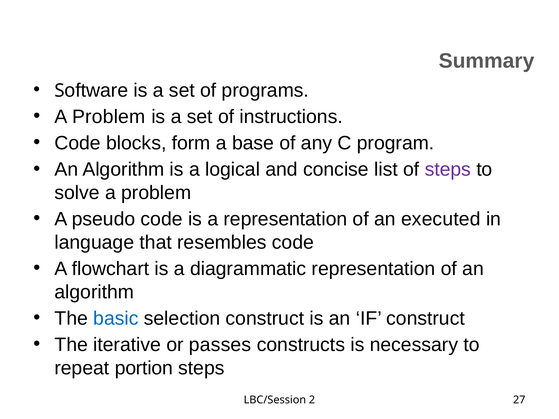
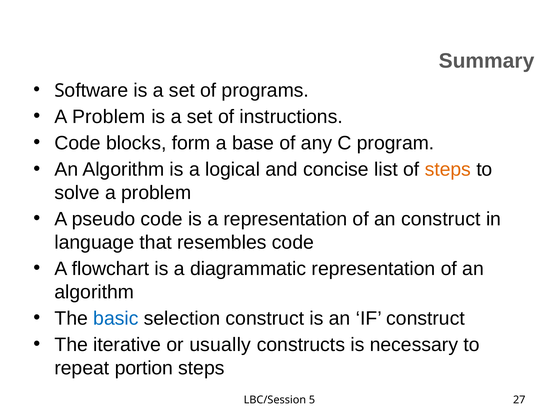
steps colour: purple -> orange (448, 169)
an executed: executed -> construct (441, 219)
passes: passes -> usually (220, 345)
2: 2 -> 5 (312, 400)
